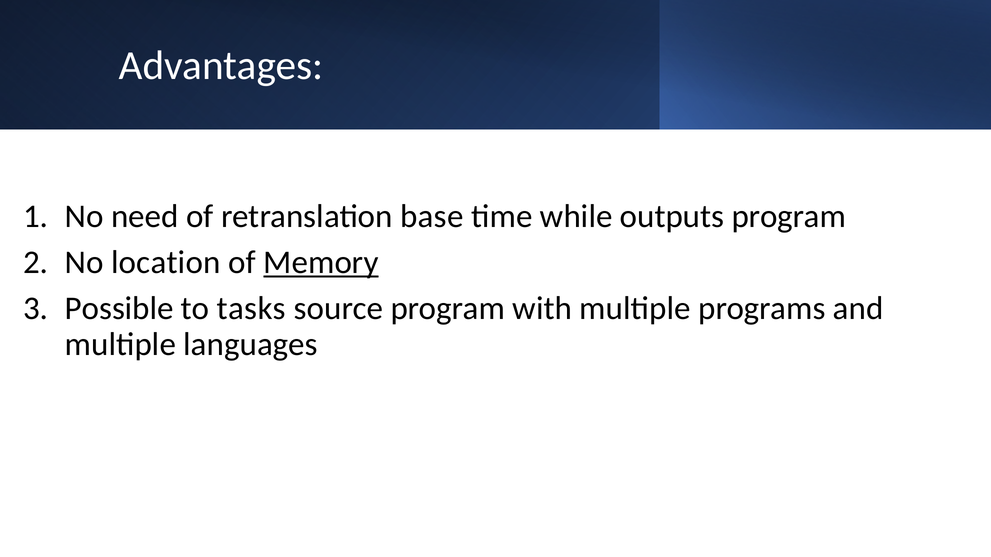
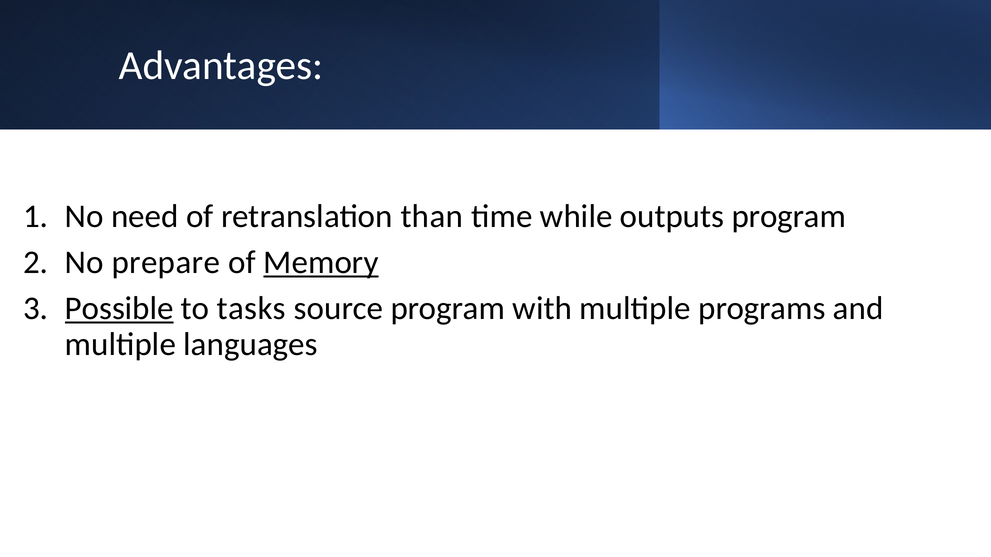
base: base -> than (432, 217)
location: location -> prepare (166, 263)
Possible underline: none -> present (119, 309)
